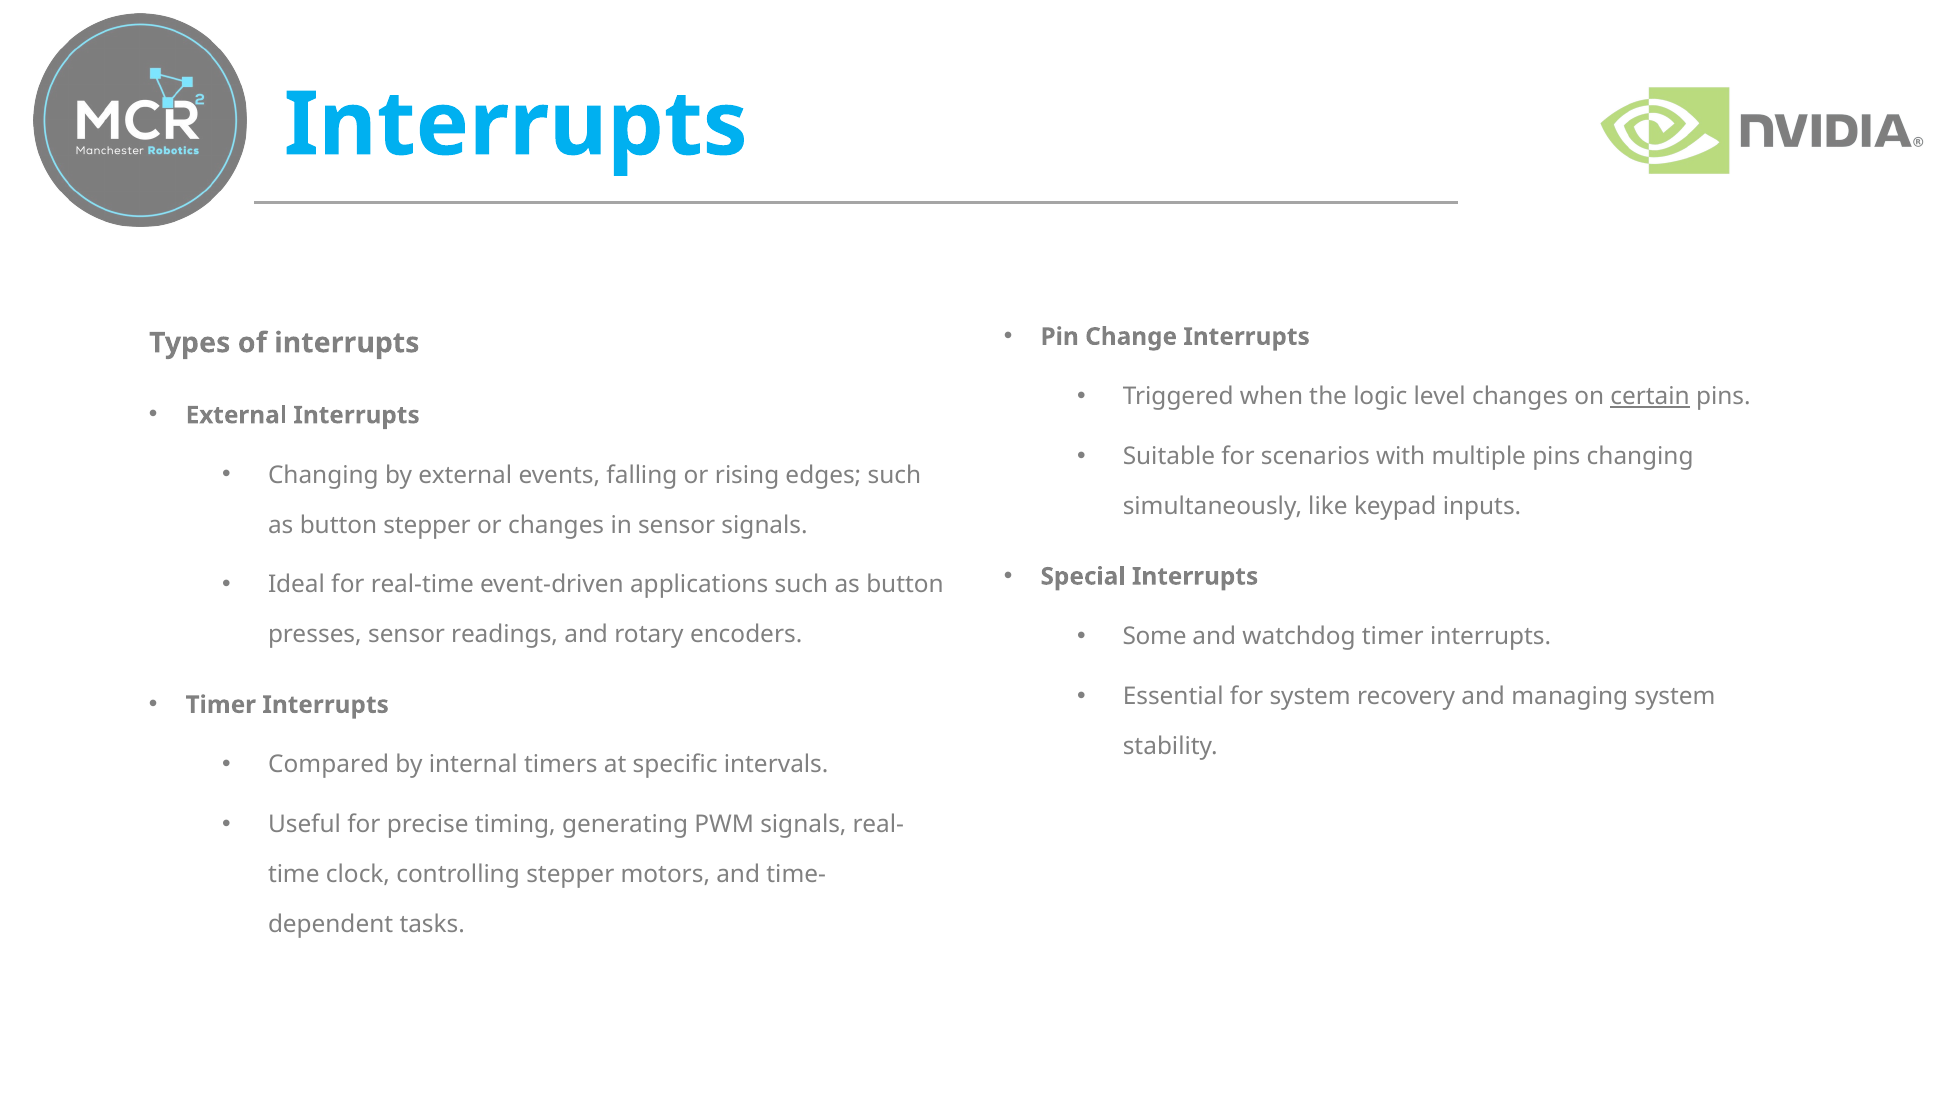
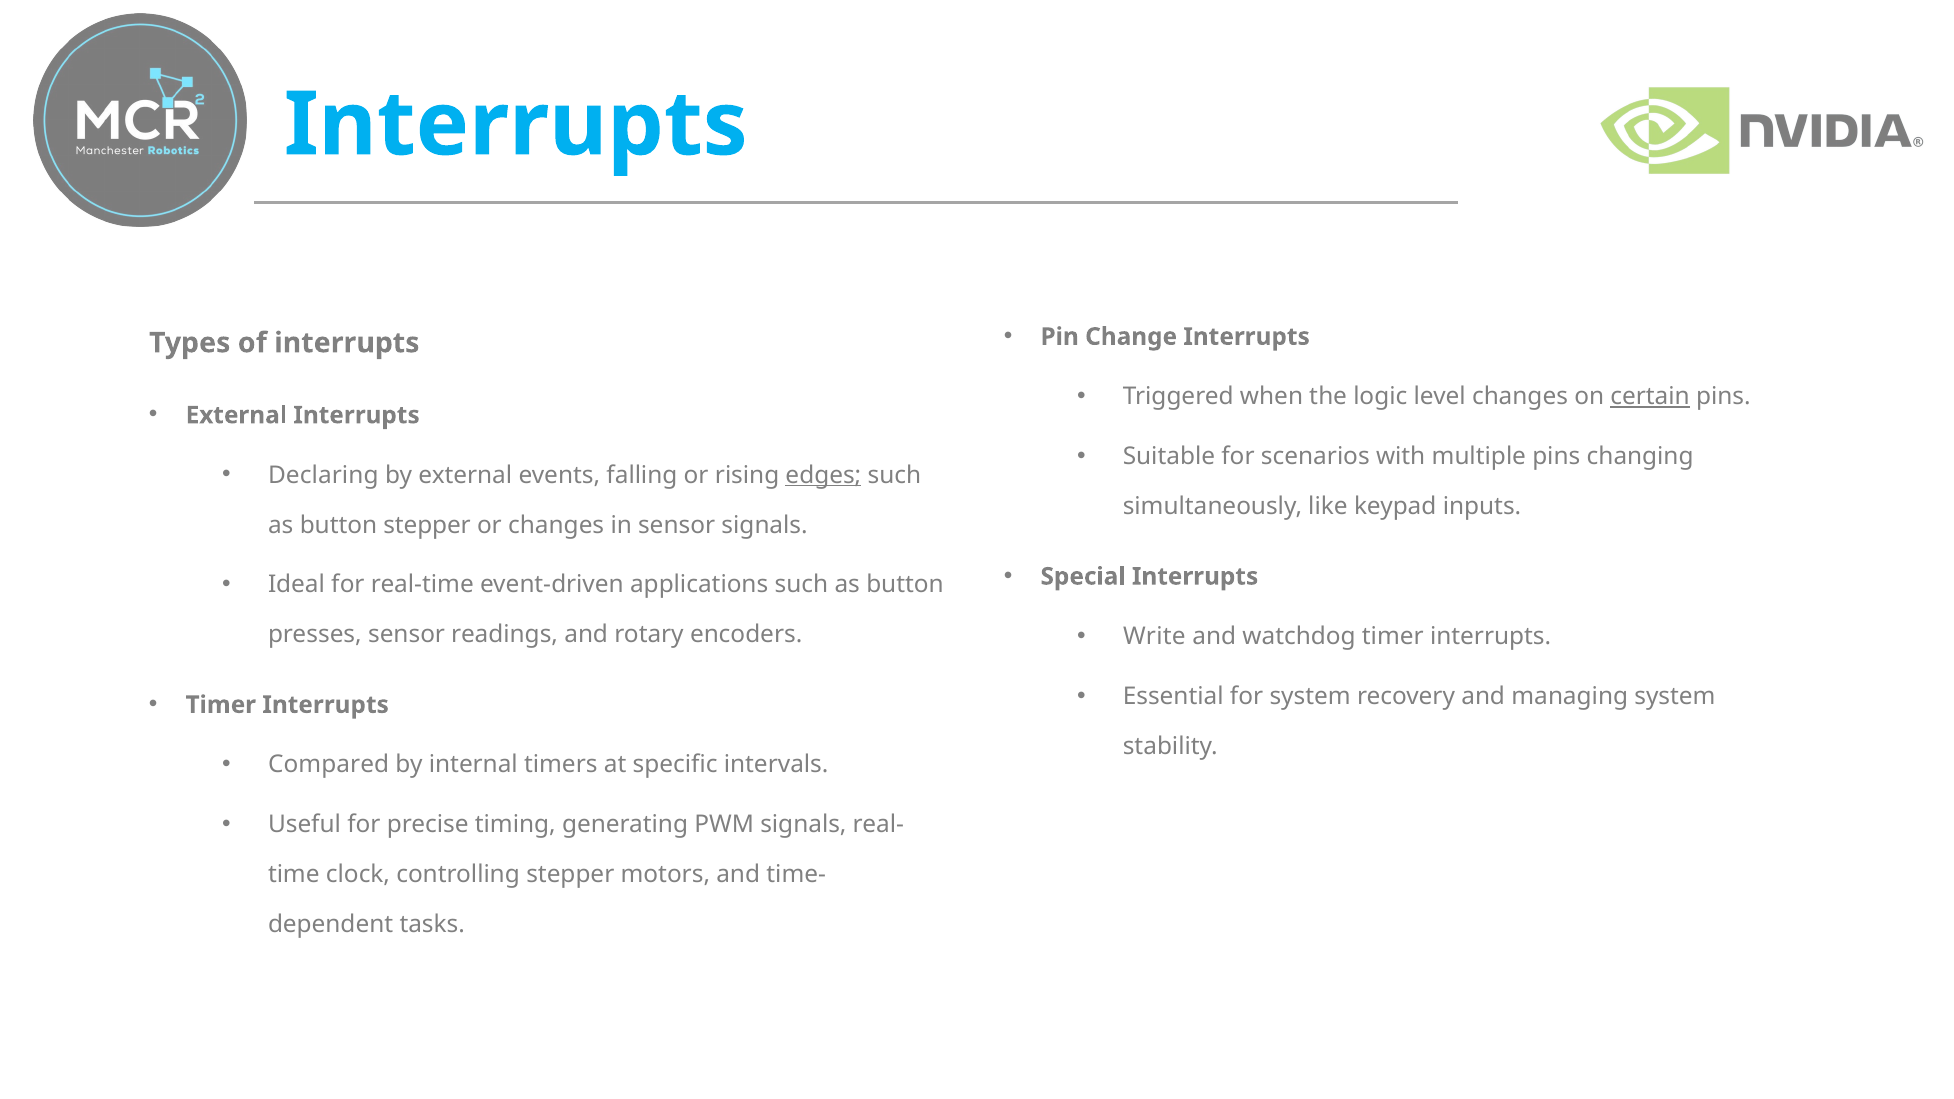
Changing: Changing -> Declaring (323, 475)
edges underline: none -> present (823, 475)
Some: Some -> Write (1154, 637)
